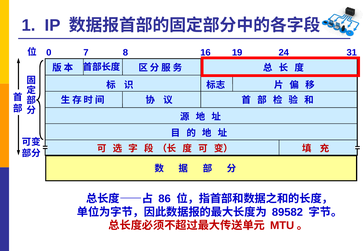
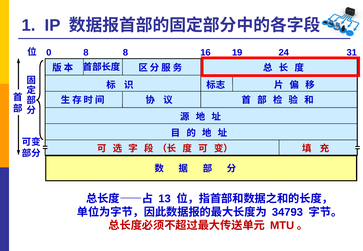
0 7: 7 -> 8 (86, 53)
86: 86 -> 13 (165, 199)
89582: 89582 -> 34793 (287, 212)
